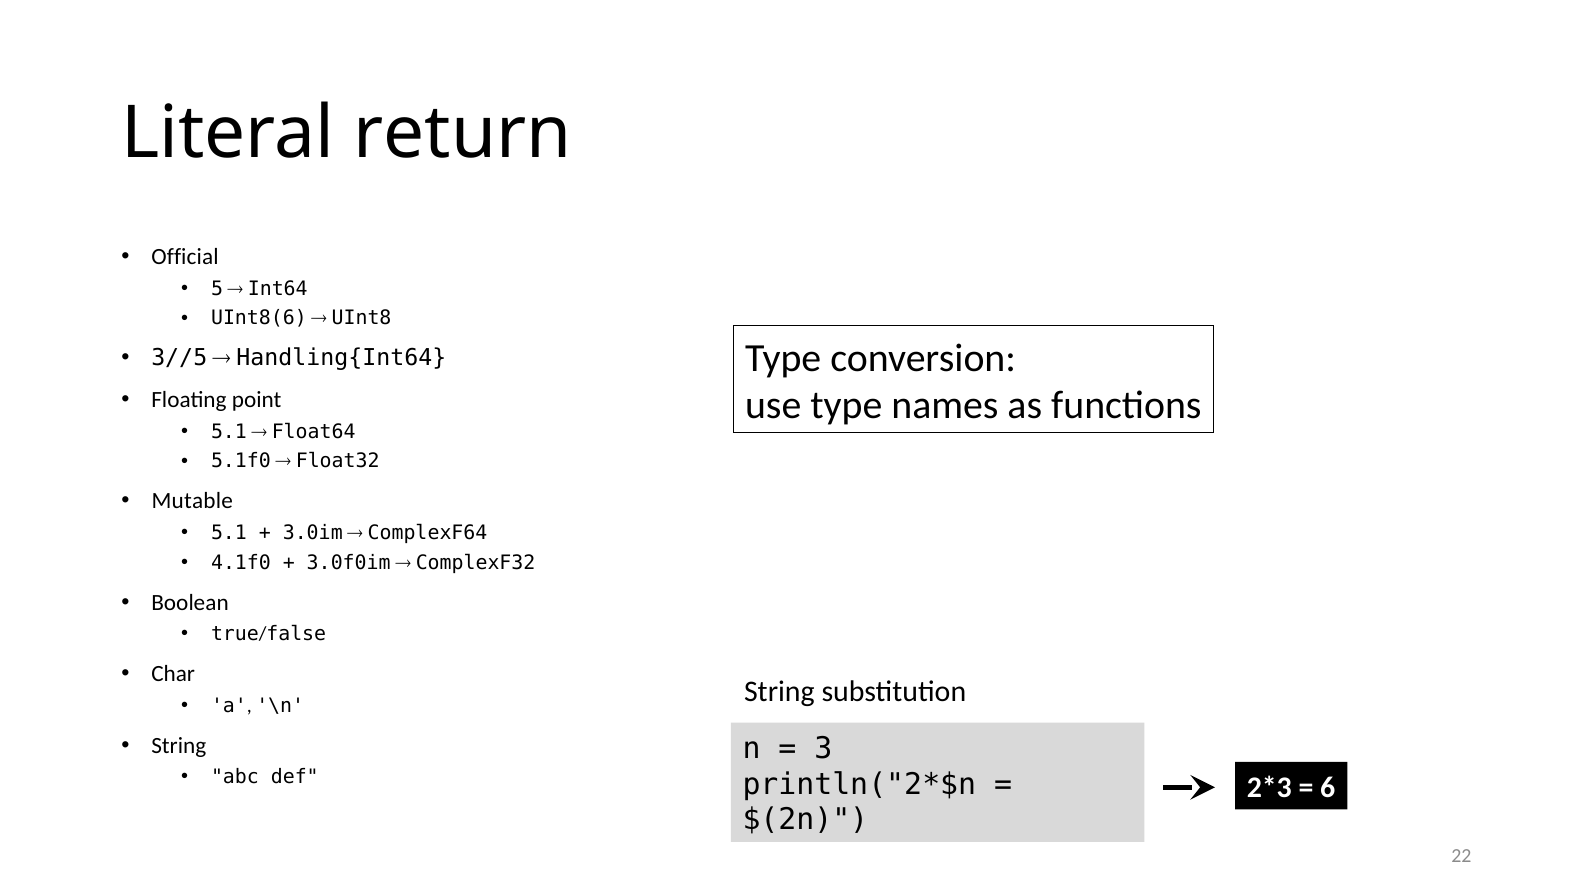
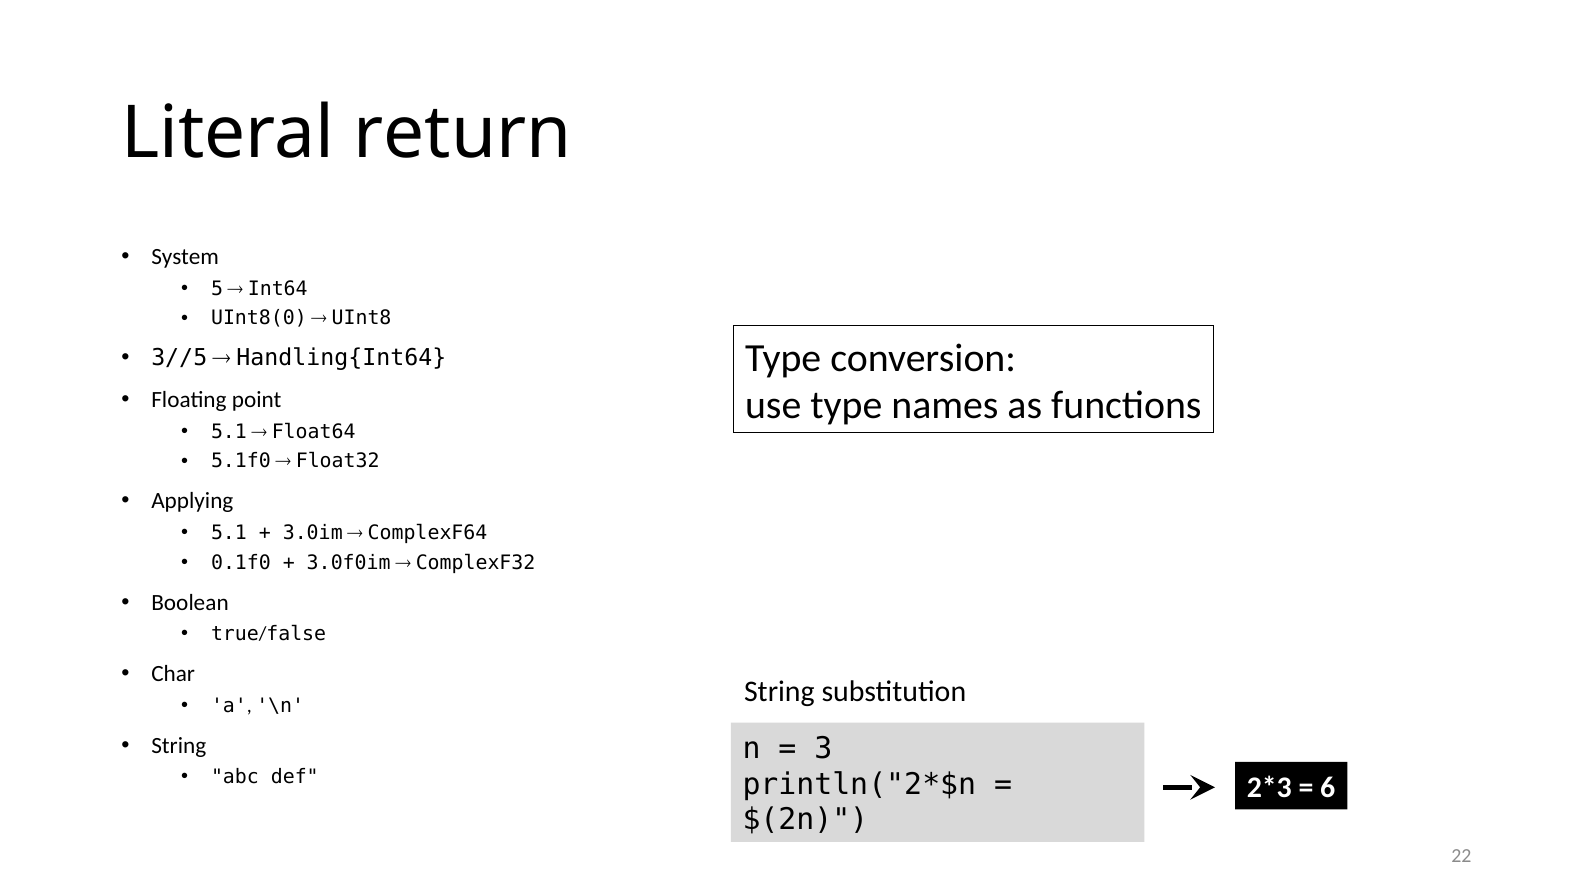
Official: Official -> System (185, 257)
UInt8(6: UInt8(6 -> UInt8(0 (259, 318)
Mutable: Mutable -> Applying (192, 501)
4.1f0: 4.1f0 -> 0.1f0 (241, 563)
